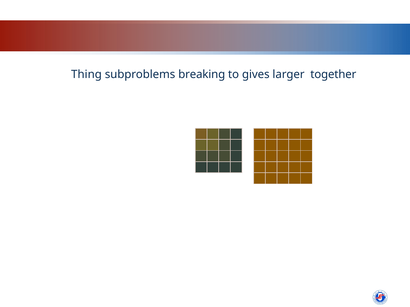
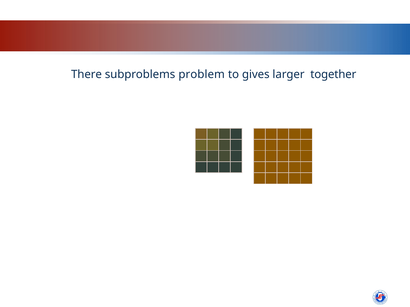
Thing: Thing -> There (87, 75)
breaking: breaking -> problem (202, 75)
